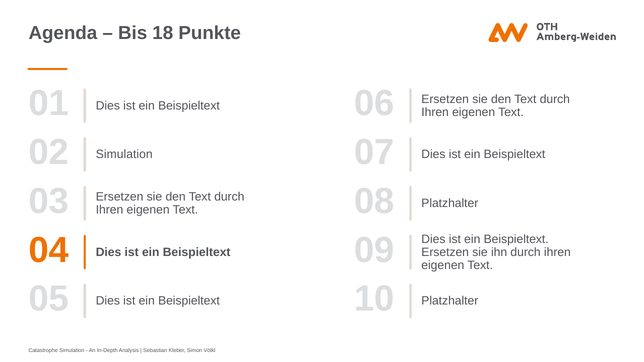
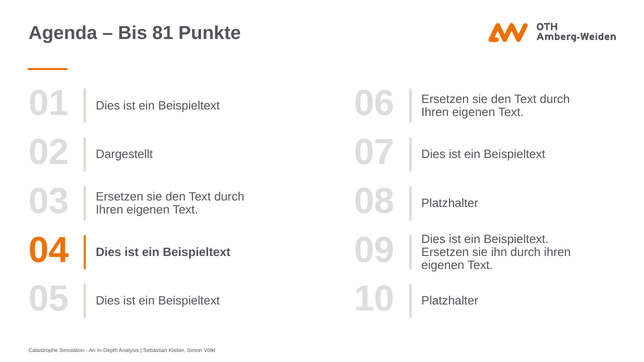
18: 18 -> 81 (163, 33)
Simulation: Simulation -> Dargestellt (124, 155)
